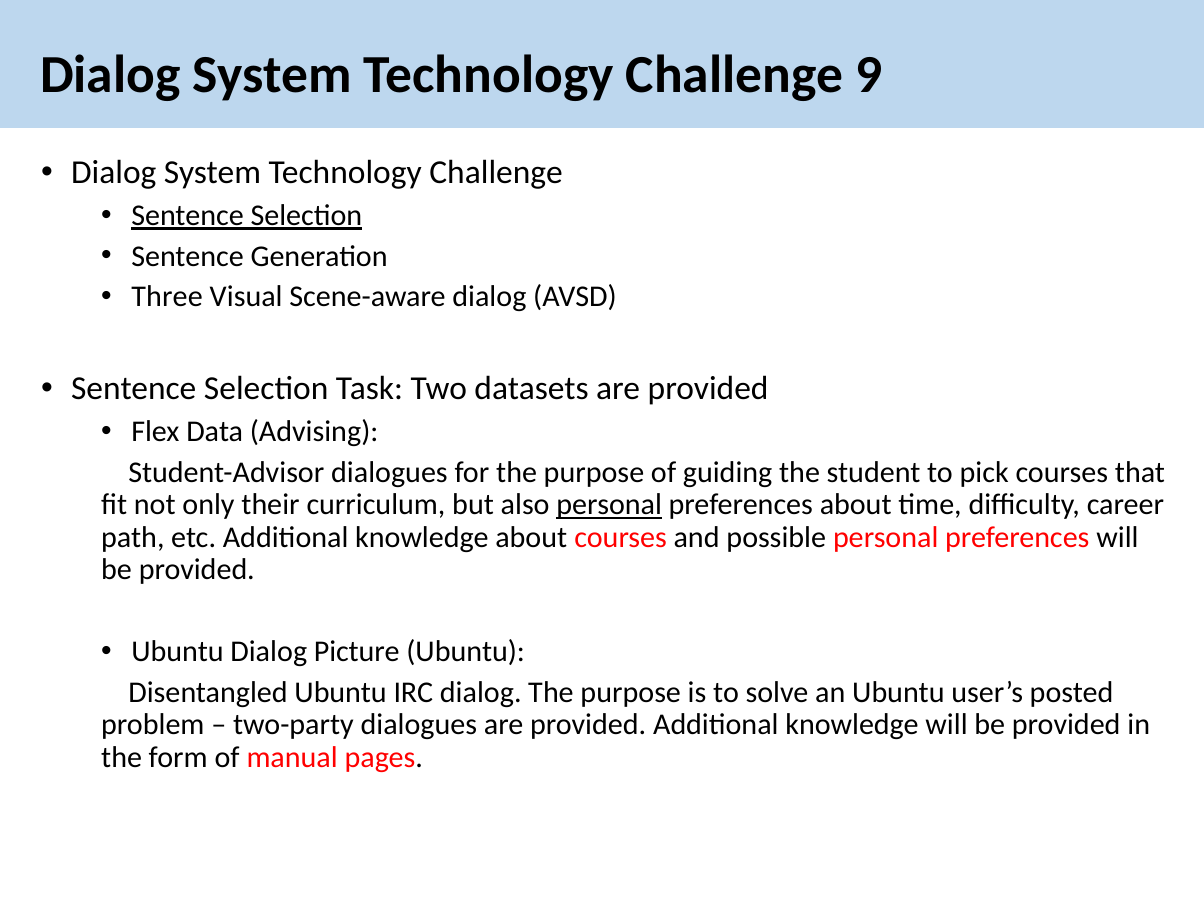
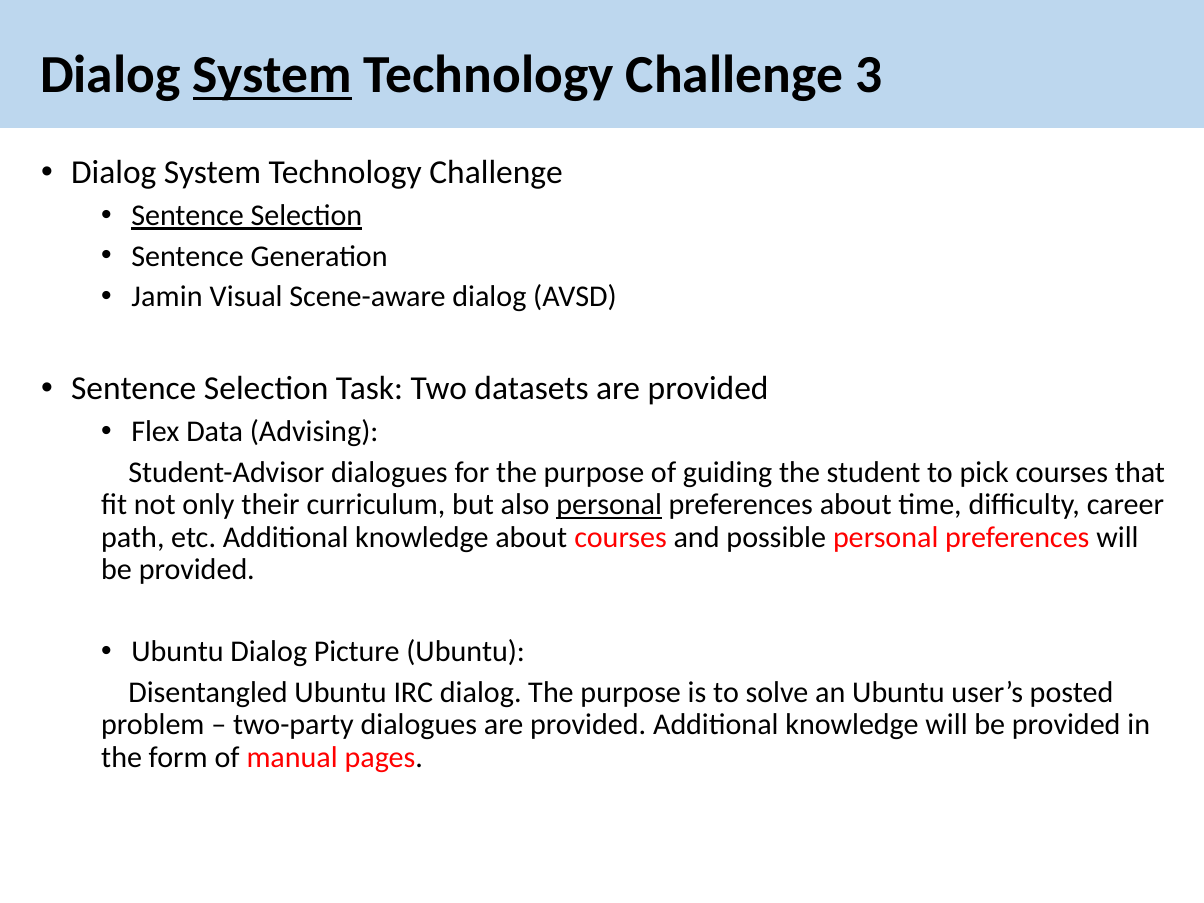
System underline: none -> present (272, 75)
9: 9 -> 3 (869, 75)
Three: Three -> Jamin (167, 297)
